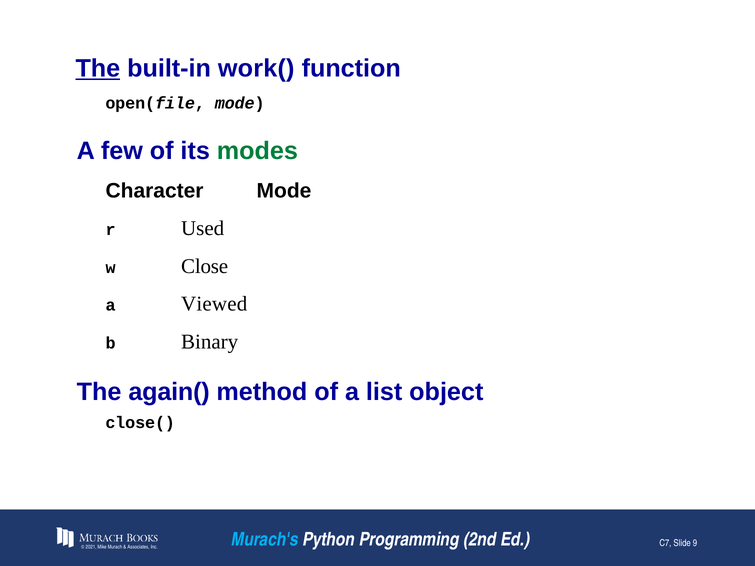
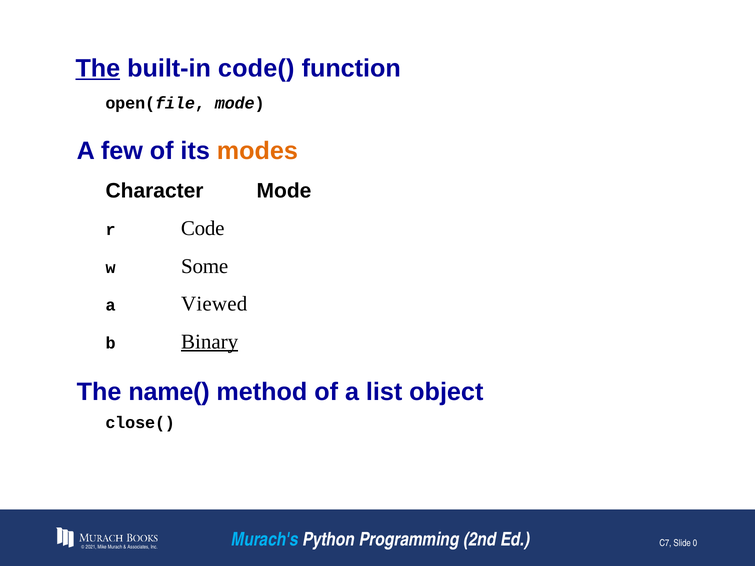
work(: work( -> code( (256, 69)
modes colour: green -> orange (257, 151)
Used: Used -> Code (203, 229)
Close: Close -> Some (205, 266)
Binary underline: none -> present (210, 342)
again(: again( -> name( (169, 392)
9: 9 -> 0 (695, 543)
